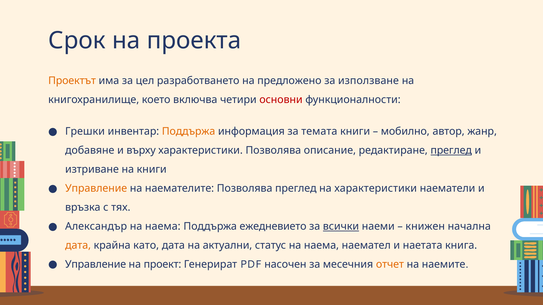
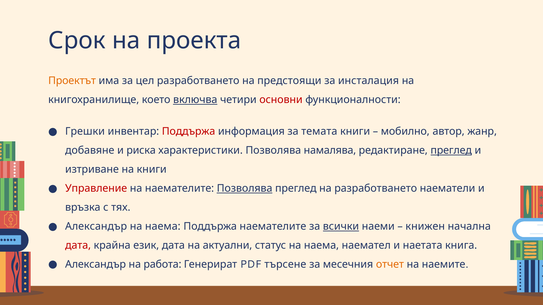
предложено: предложено -> предстоящи (289, 81)
използване: използване -> инсталация (368, 81)
включва underline: none -> present (195, 100)
Поддържа colour: orange -> red (189, 132)
върху: върху -> риска (141, 151)
описание: описание -> намалява (330, 151)
Управление colour: orange -> red (96, 189)
Позволява underline: none -> present (245, 189)
на характеристики: характеристики -> разработването (376, 189)
Поддържа ежедневието: ежедневието -> наемателите (273, 227)
дата colour: orange -> red (78, 246)
като: като -> език (146, 246)
Управление: Управление -> Александър (96, 265)
проект: проект -> работа (162, 265)
насочен: насочен -> търсене (285, 265)
